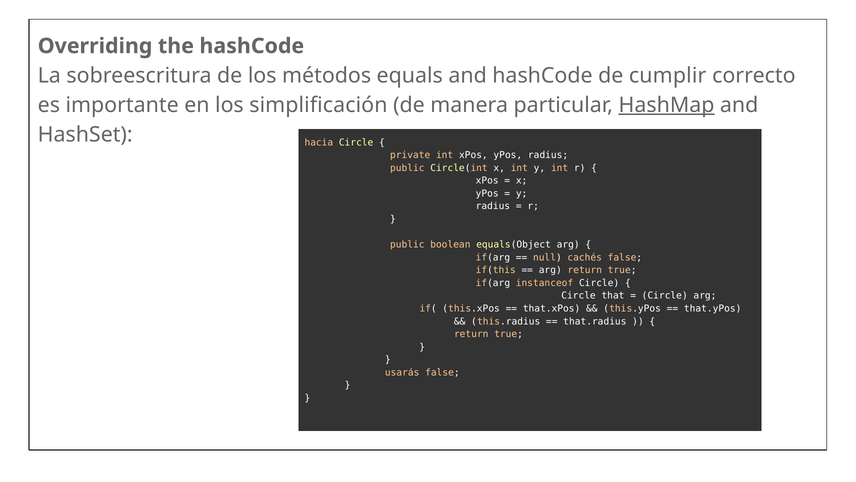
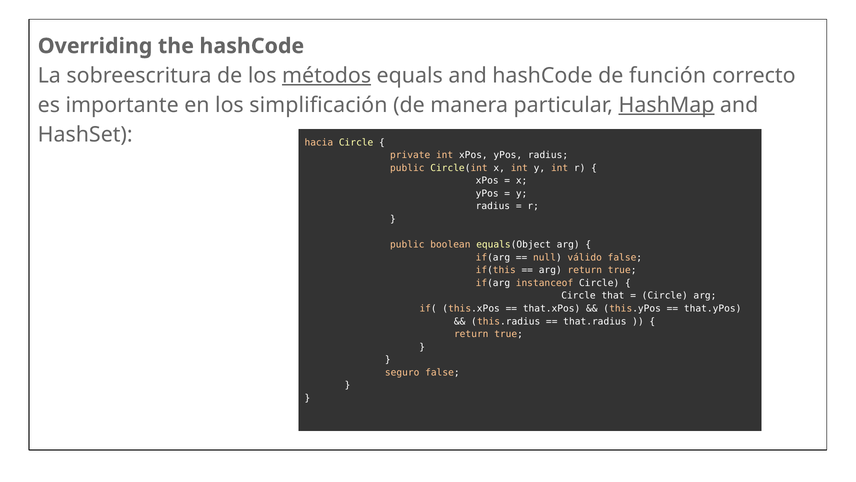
métodos underline: none -> present (327, 76)
cumplir: cumplir -> función (668, 76)
cachés: cachés -> válido (585, 257)
usarás: usarás -> seguro (402, 372)
